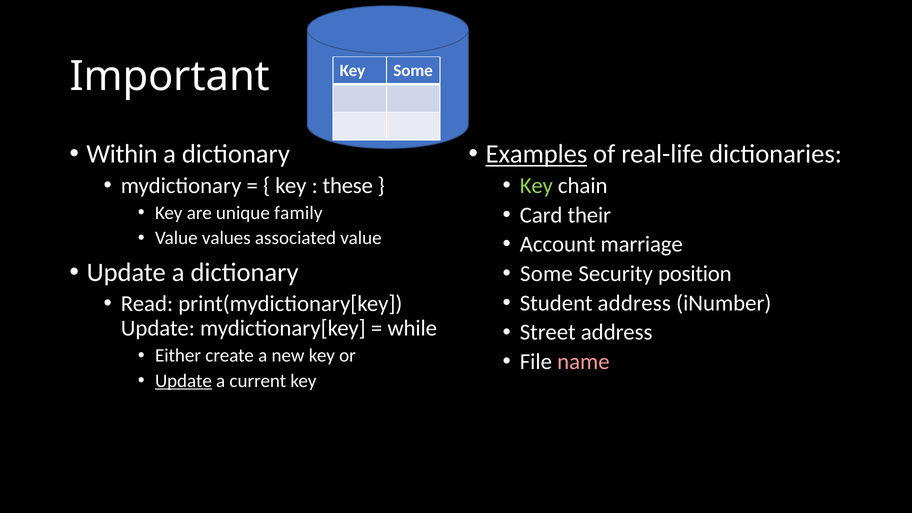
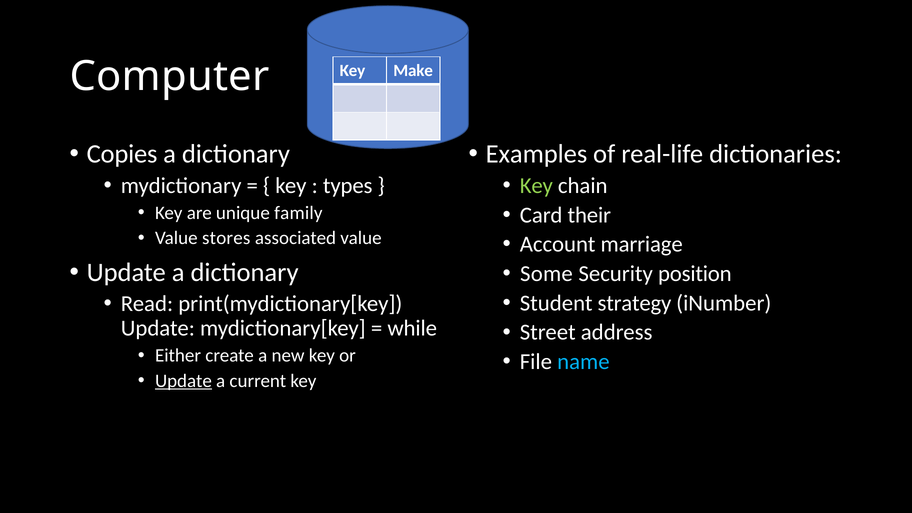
Key Some: Some -> Make (413, 71)
Important: Important -> Computer (170, 77)
Within: Within -> Copies (122, 154)
Examples underline: present -> none (536, 154)
these: these -> types (348, 186)
values: values -> stores (226, 238)
Student address: address -> strategy (634, 303)
name colour: pink -> light blue (583, 362)
